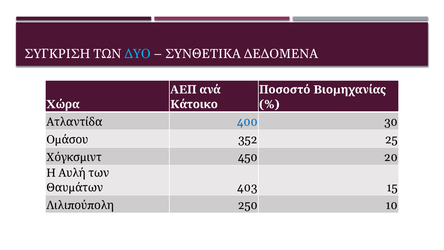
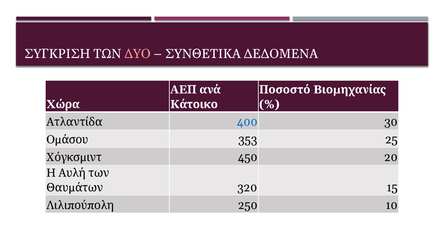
ΔΥΟ colour: light blue -> pink (138, 54)
352: 352 -> 353 (248, 140)
403: 403 -> 320 (247, 187)
